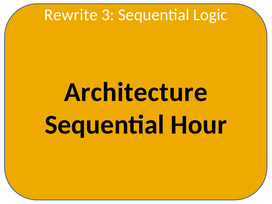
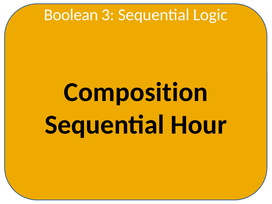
Rewrite: Rewrite -> Boolean (71, 15)
Architecture: Architecture -> Composition (136, 92)
